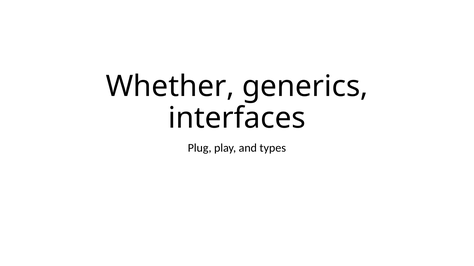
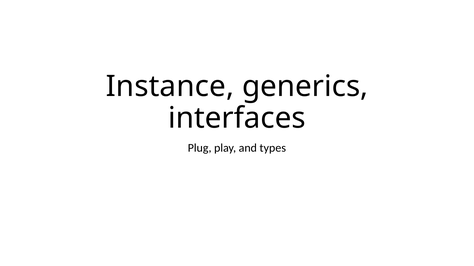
Whether: Whether -> Instance (170, 87)
